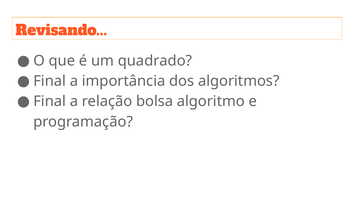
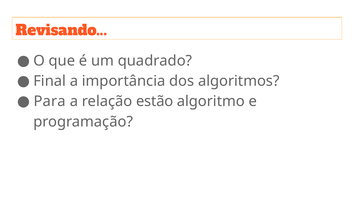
Final: Final -> Para (50, 101)
bolsa: bolsa -> estão (155, 101)
